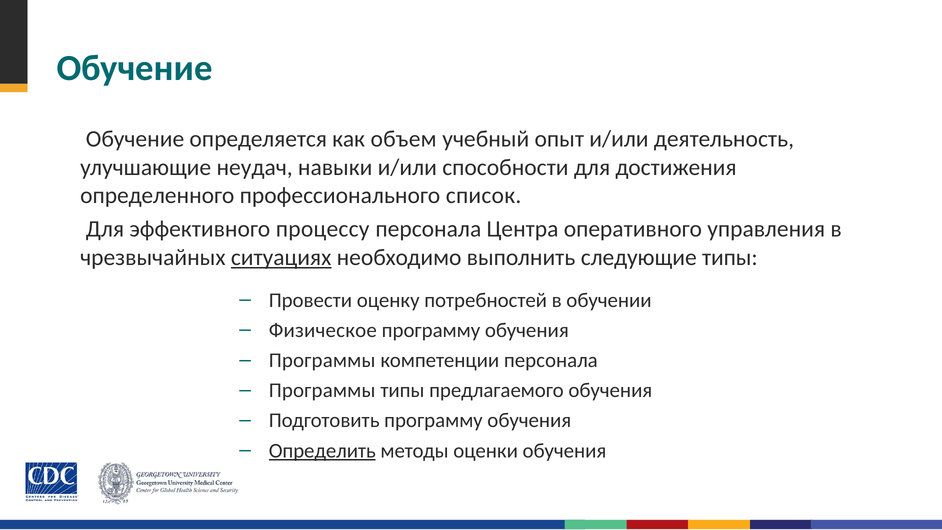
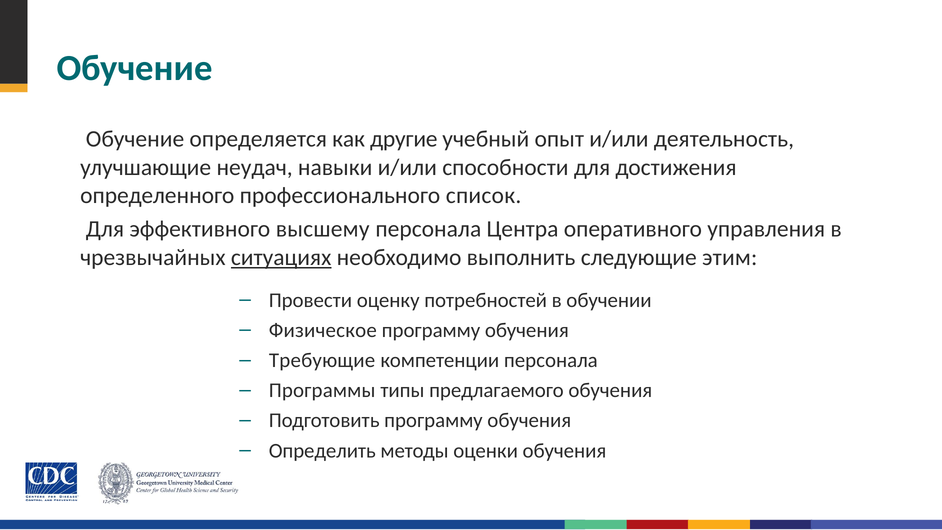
объем: объем -> другие (404, 139)
процессу: процессу -> высшему (323, 229)
следующие типы: типы -> этим (730, 257)
Программы: Программы -> Требующие (322, 360)
Определить underline: present -> none (322, 451)
